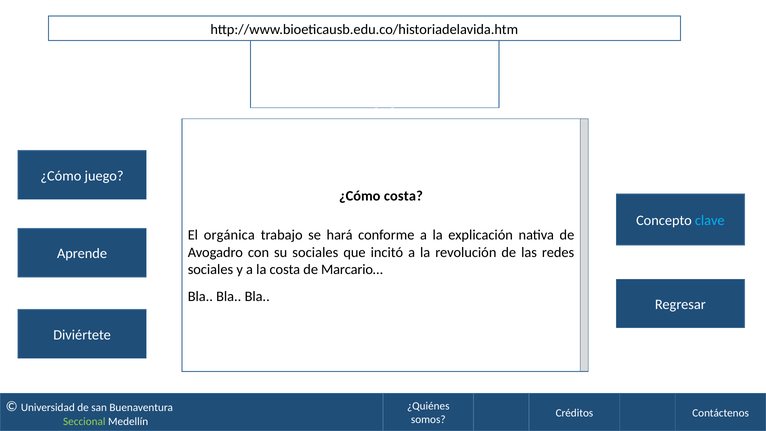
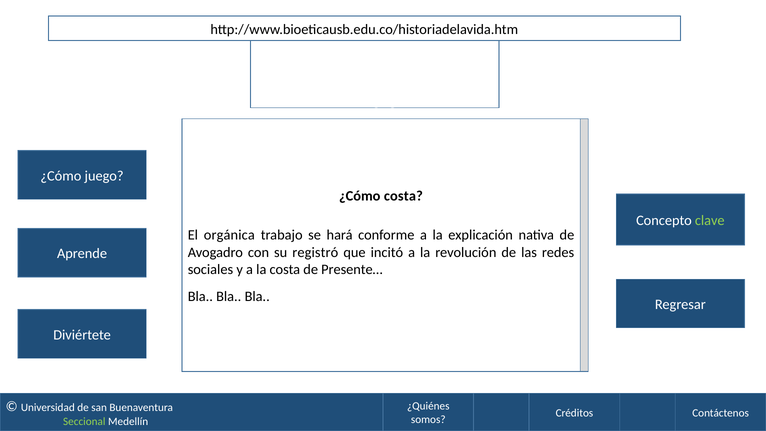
clave colour: light blue -> light green (710, 221)
su sociales: sociales -> registró (315, 252)
Marcario…: Marcario… -> Presente… (352, 270)
